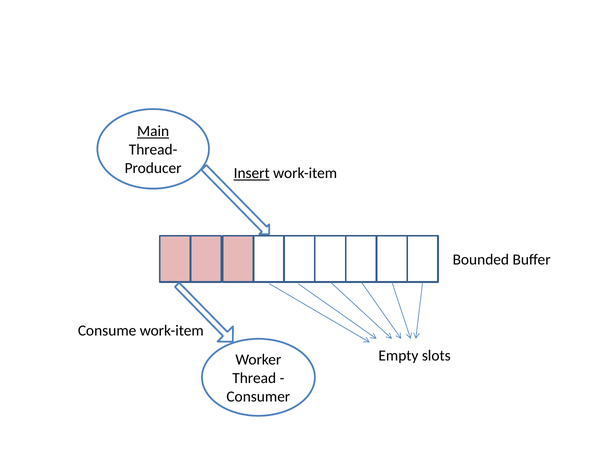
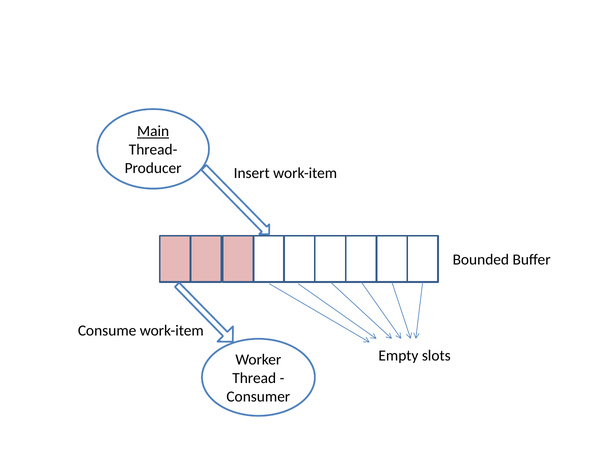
Insert underline: present -> none (252, 173)
